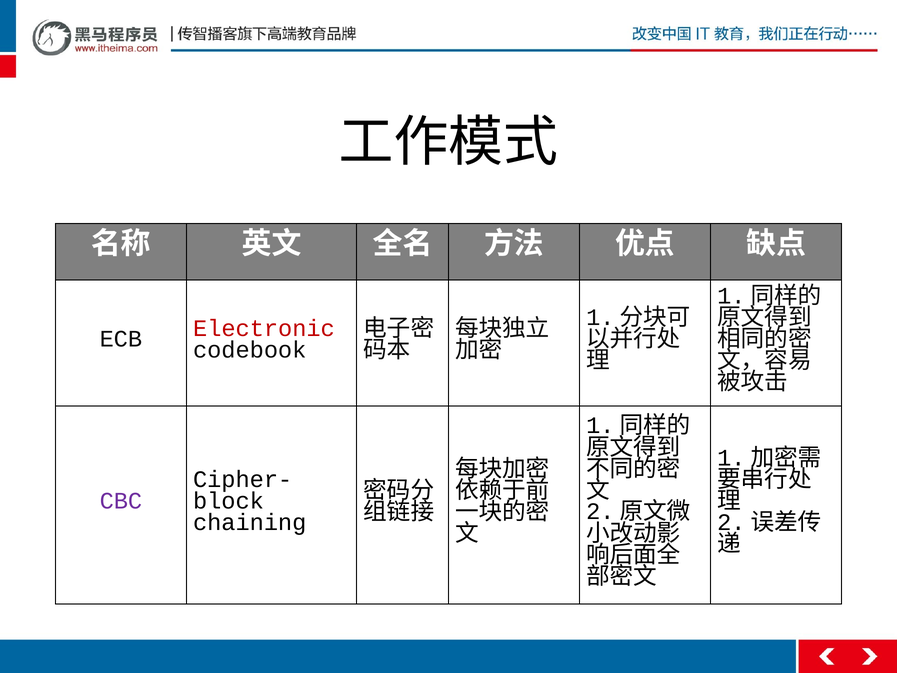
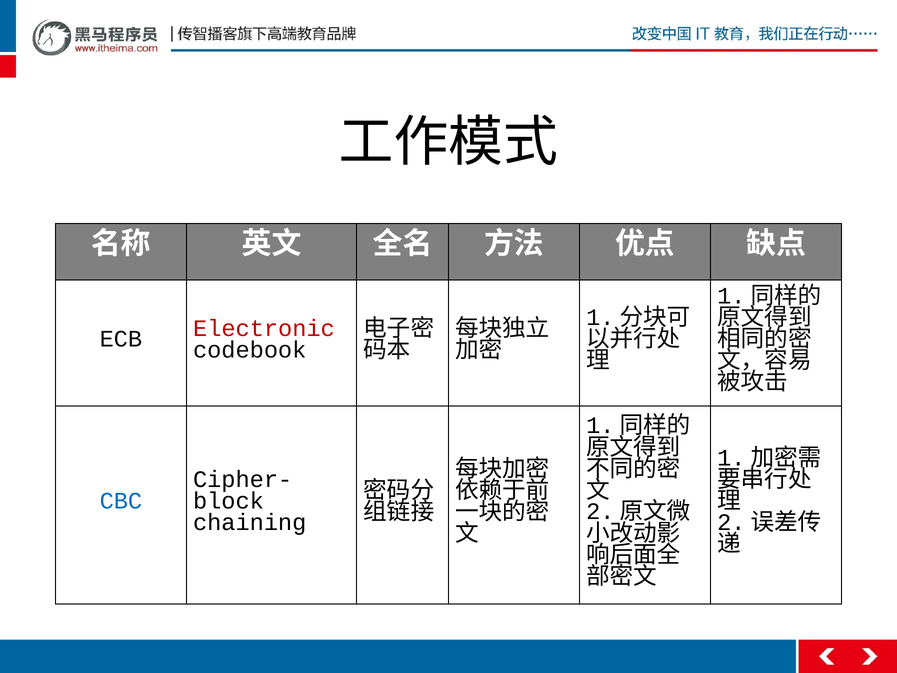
CBC colour: purple -> blue (121, 501)
